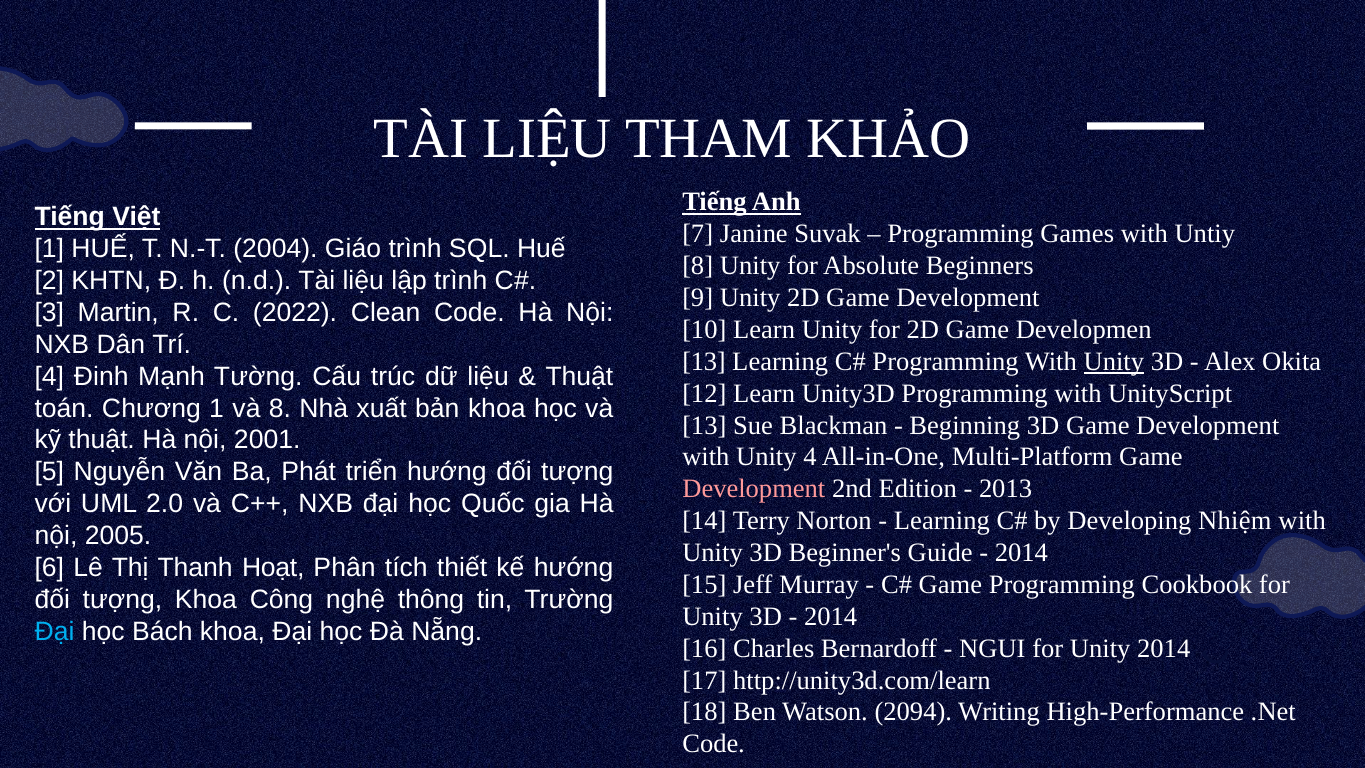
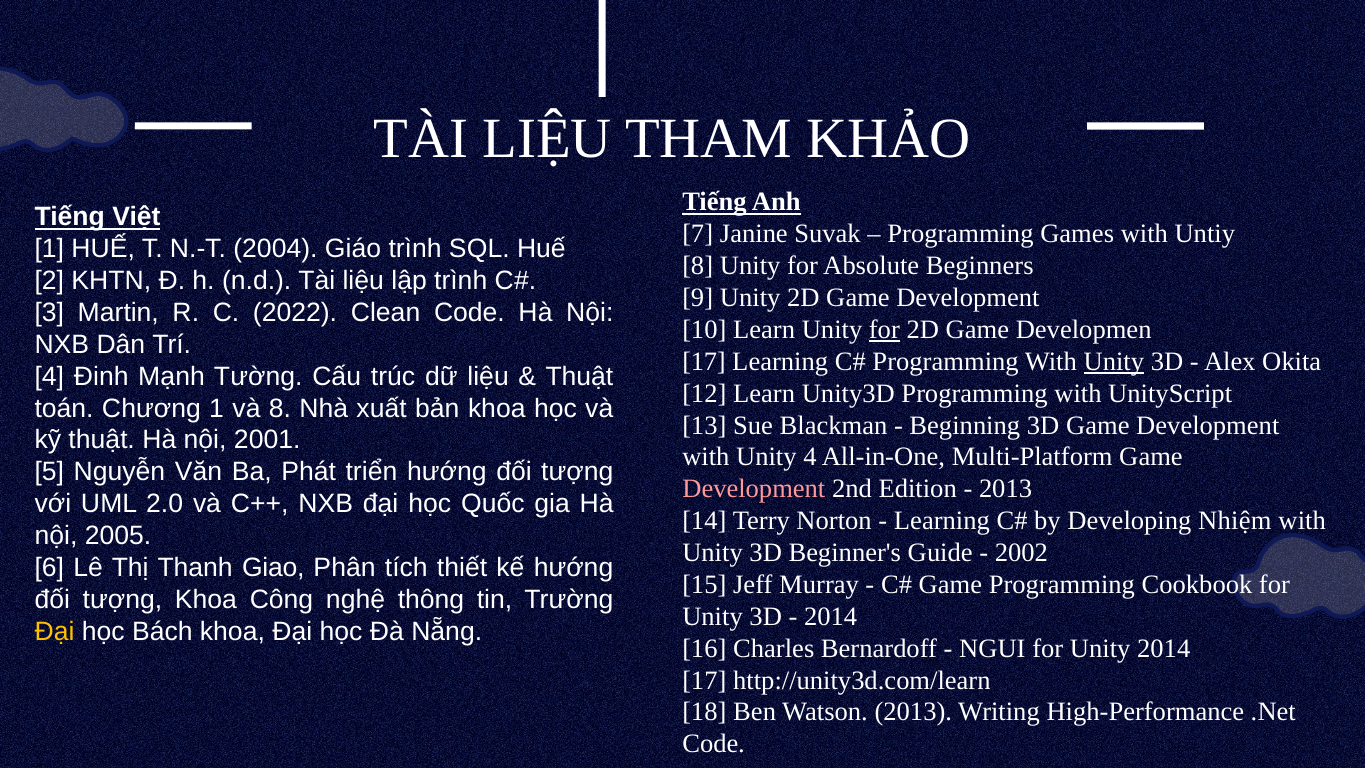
for underline: none -> present (884, 330)
13: 13 -> 17 (704, 362)
2014: 2014 -> 2002 (1021, 553)
Hoạt: Hoạt -> Giao (273, 567)
Đại colour: light blue -> yellow (55, 631)
Watson 2094: 2094 -> 2013 (913, 712)
